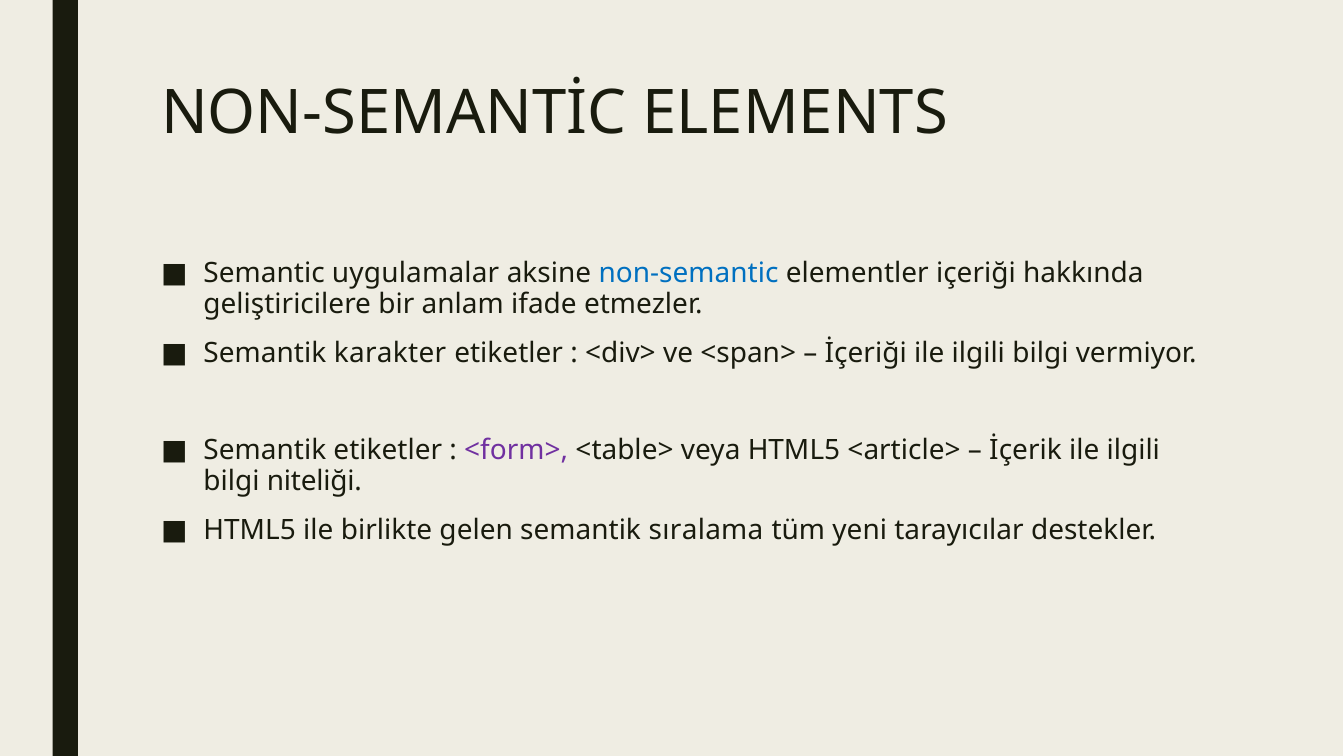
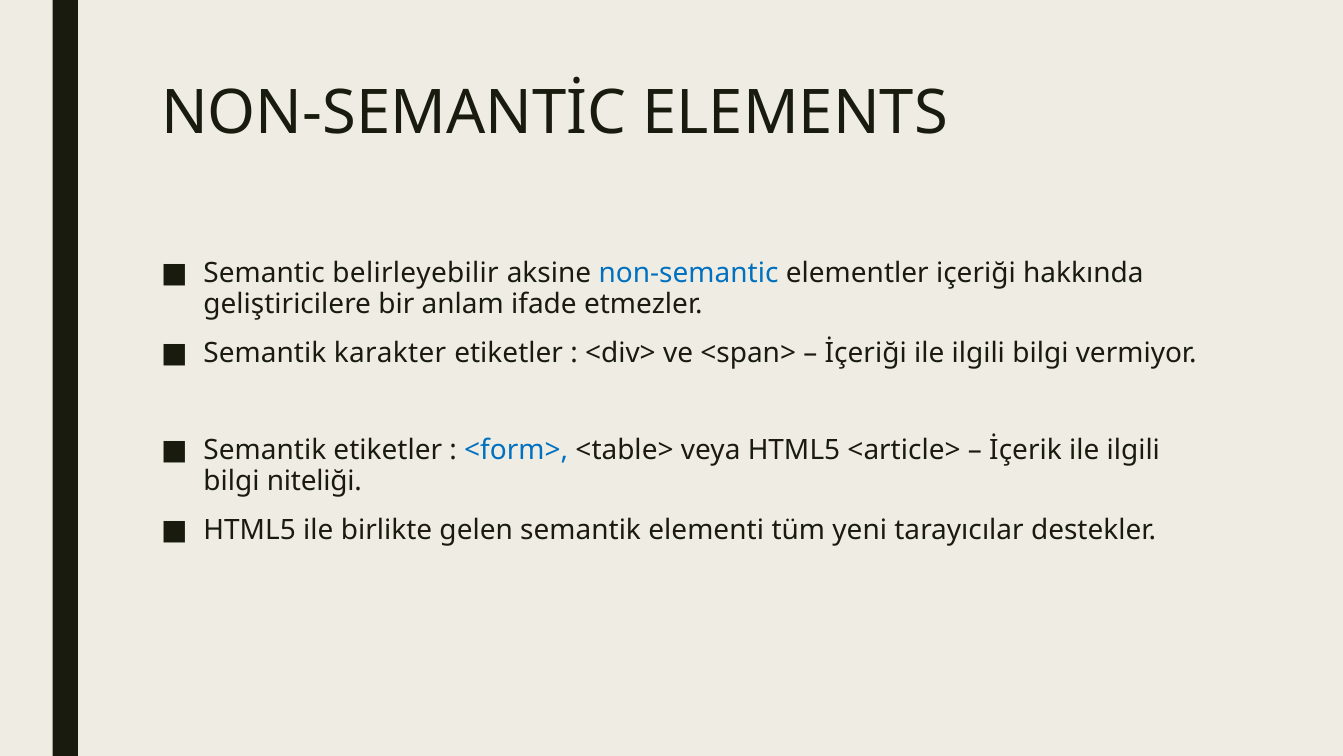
uygulamalar: uygulamalar -> belirleyebilir (416, 273)
<form> colour: purple -> blue (516, 450)
sıralama: sıralama -> elementi (706, 530)
